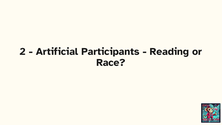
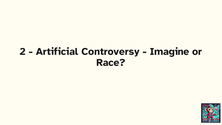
Participants: Participants -> Controversy (110, 52)
Reading: Reading -> Imagine (169, 52)
